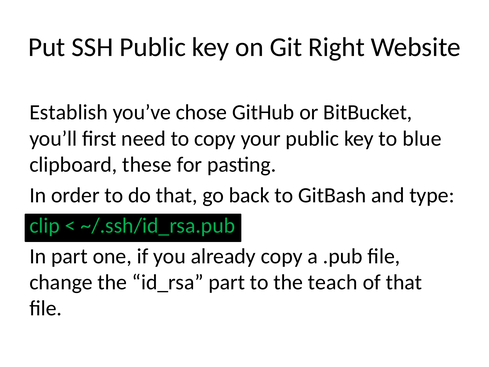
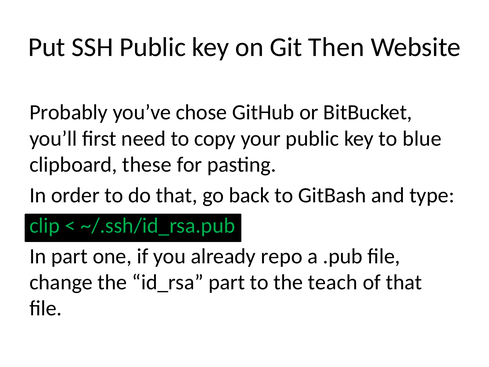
Right: Right -> Then (336, 47)
Establish: Establish -> Probably (69, 112)
already copy: copy -> repo (282, 256)
